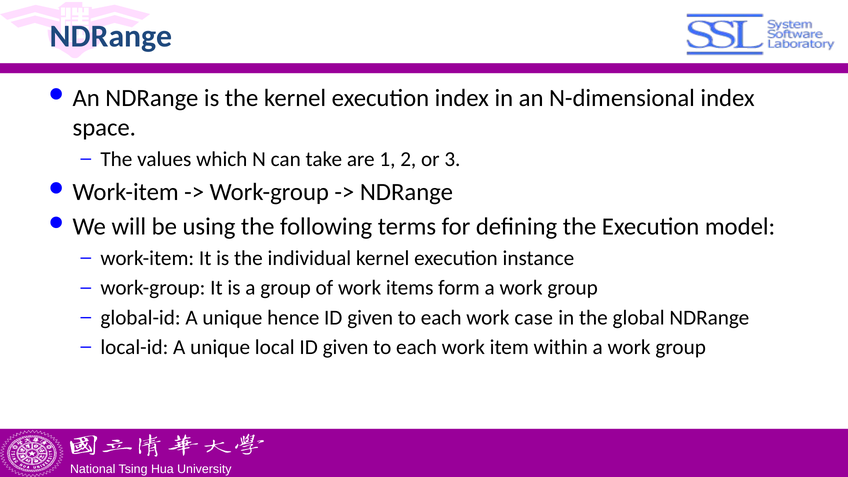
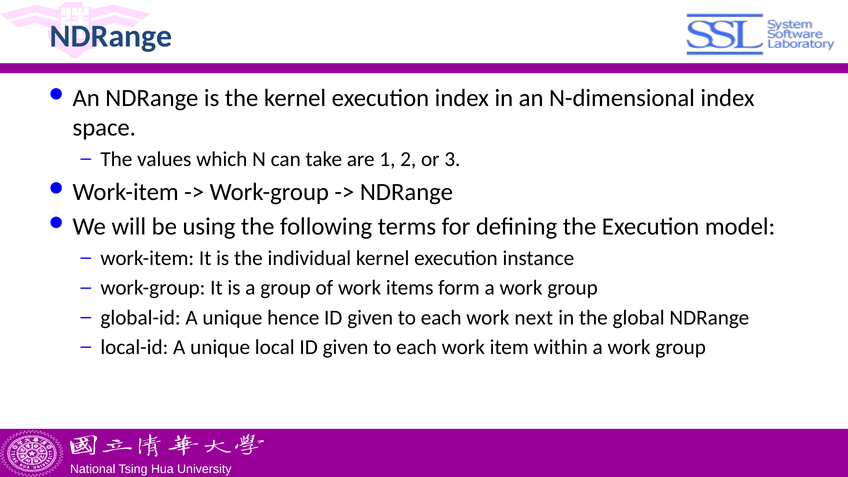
case: case -> next (534, 318)
